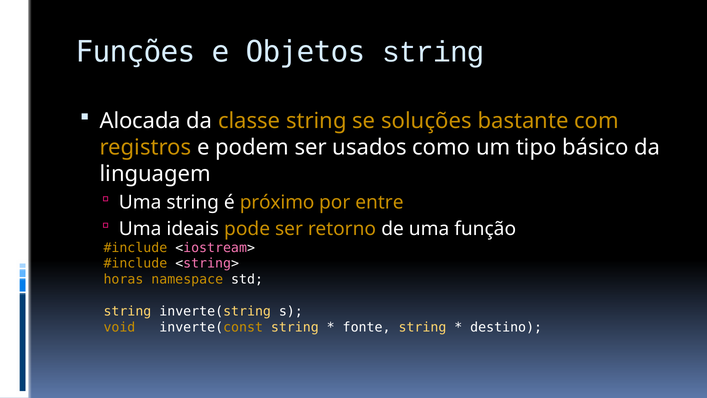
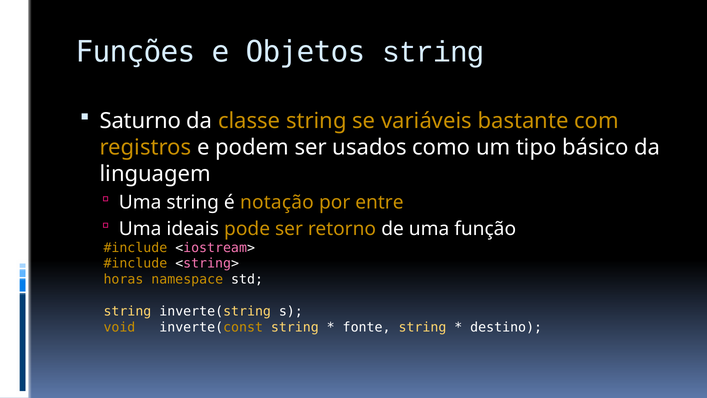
Alocada: Alocada -> Saturno (140, 121)
soluções: soluções -> variáveis (427, 121)
próximo: próximo -> notação (277, 202)
